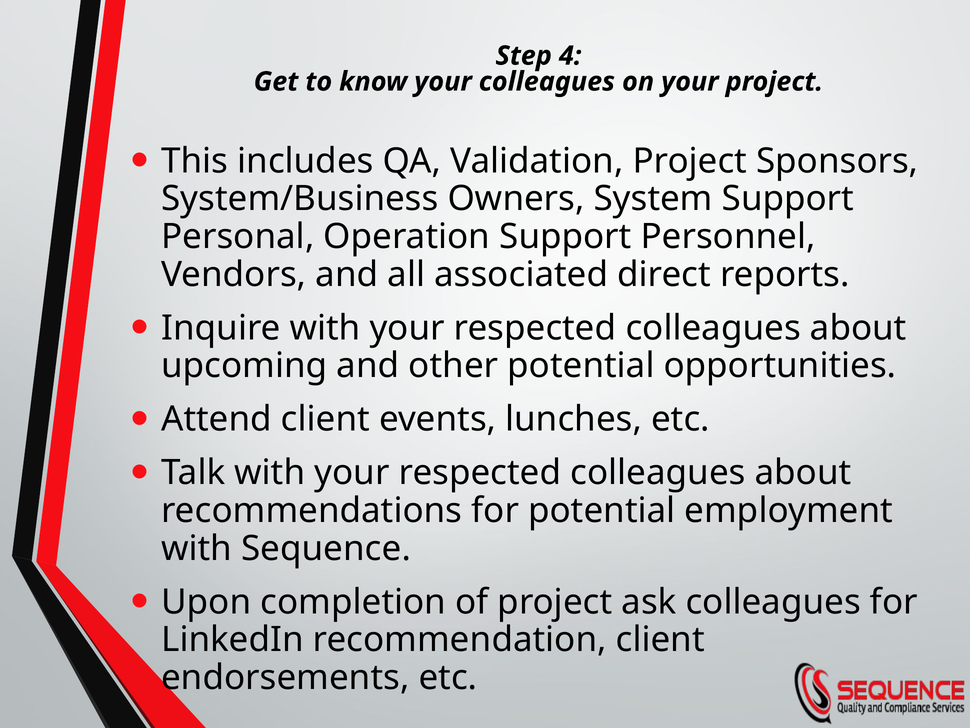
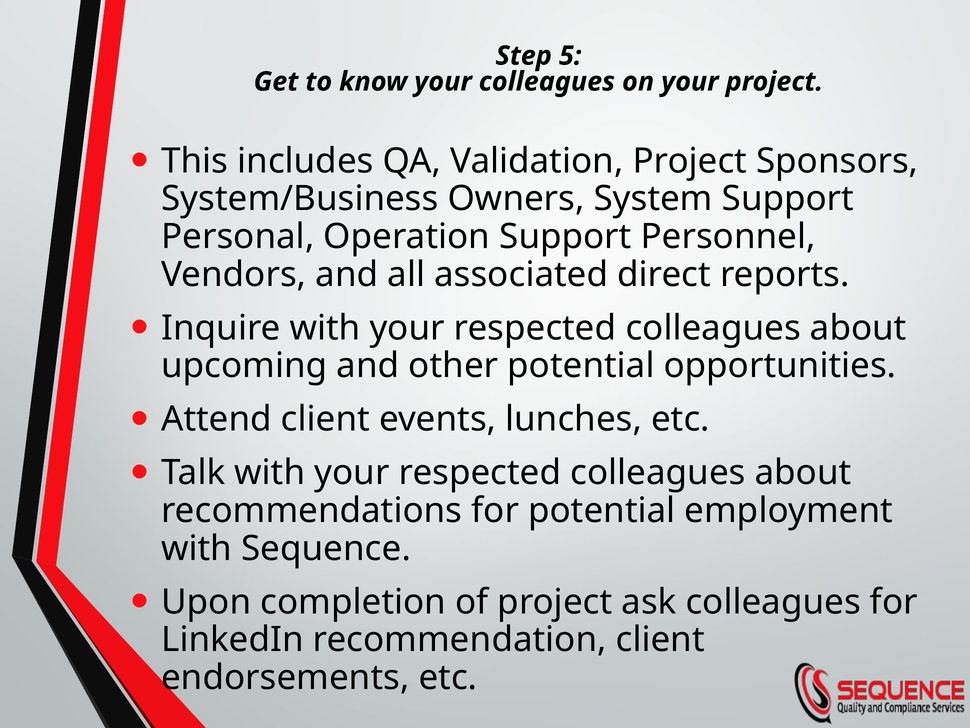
4: 4 -> 5 (570, 56)
